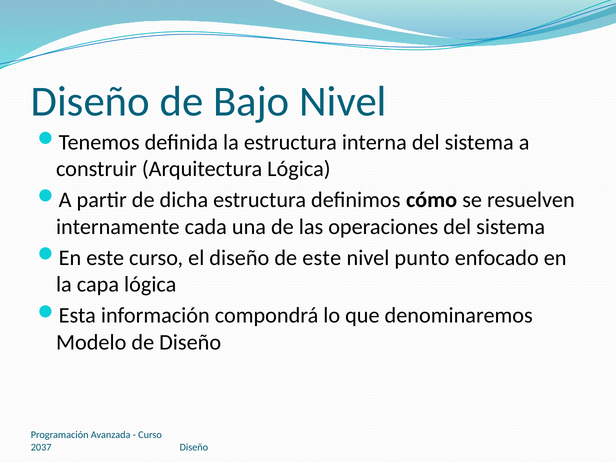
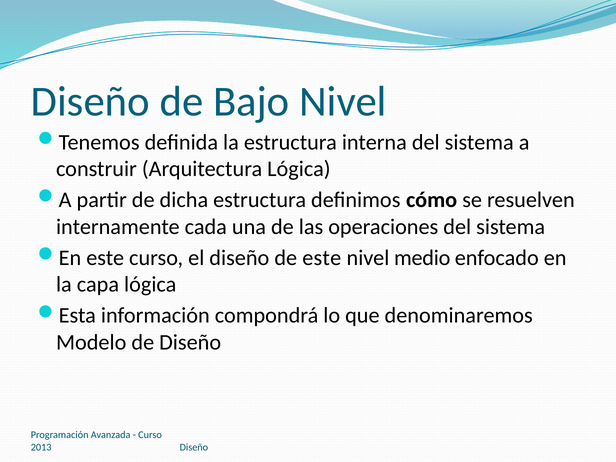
punto: punto -> medio (422, 258)
2037: 2037 -> 2013 (41, 447)
